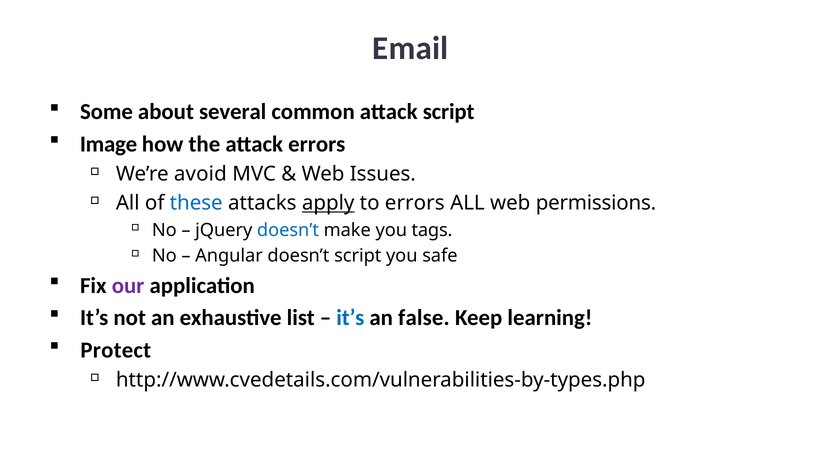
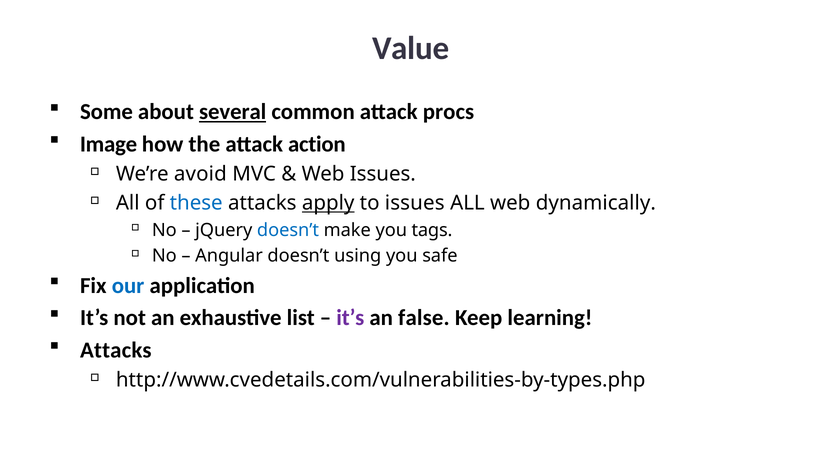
Email: Email -> Value (411, 48)
several underline: none -> present (233, 112)
attack script: script -> procs (448, 112)
attack errors: errors -> action (317, 144)
to errors: errors -> issues (415, 203)
permissions: permissions -> dynamically (596, 203)
doesn’t script: script -> using (358, 256)
our colour: purple -> blue (128, 286)
it’s colour: blue -> purple (350, 318)
Protect: Protect -> Attacks (116, 350)
